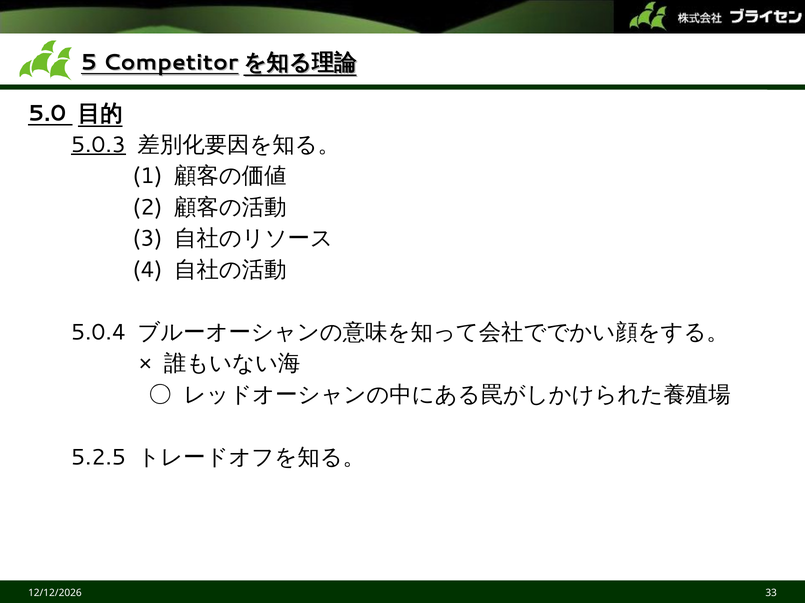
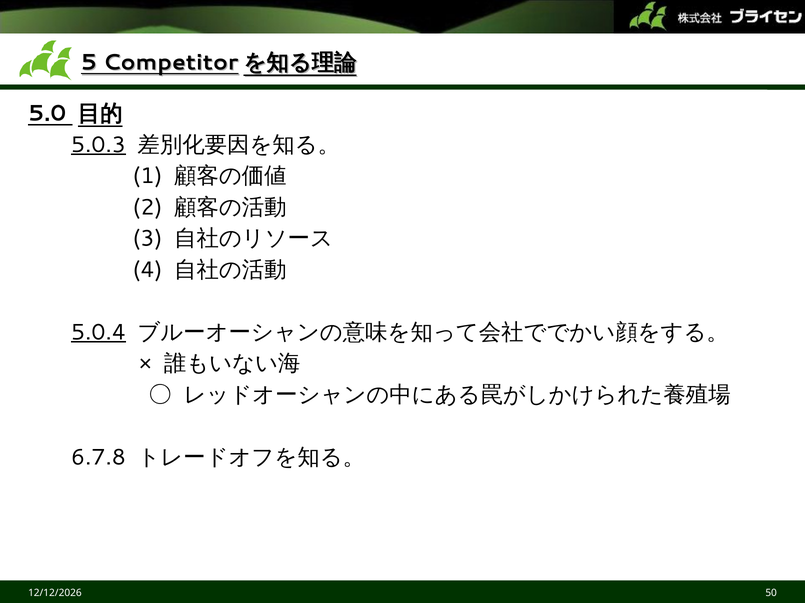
5.0.4 underline: none -> present (98, 333)
5.2.5: 5.2.5 -> 6.7.8 (98, 458)
33: 33 -> 50 (771, 594)
